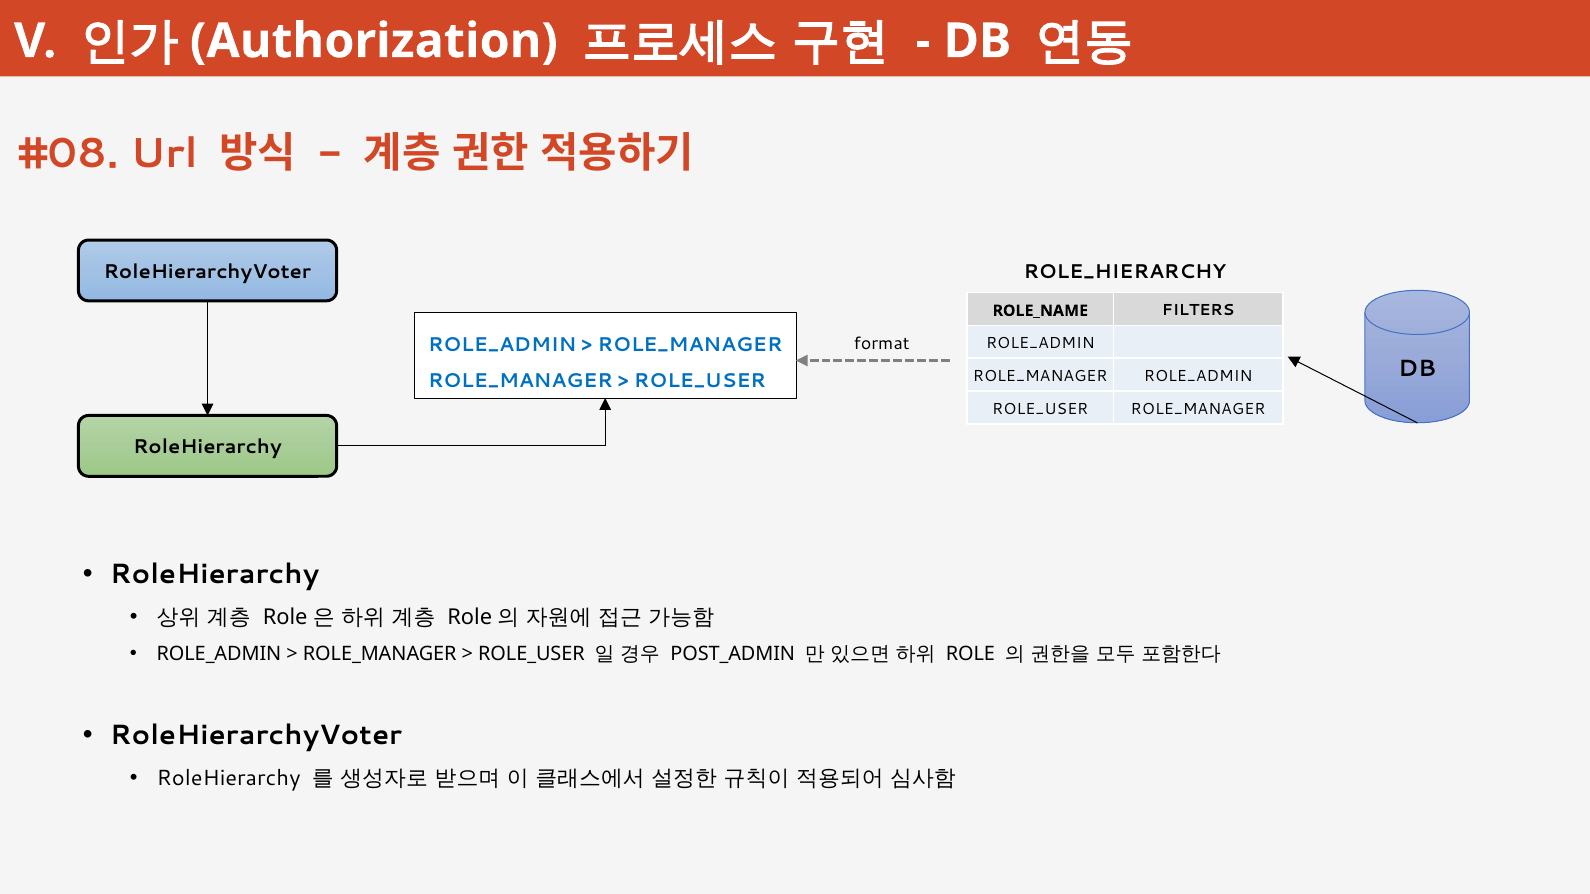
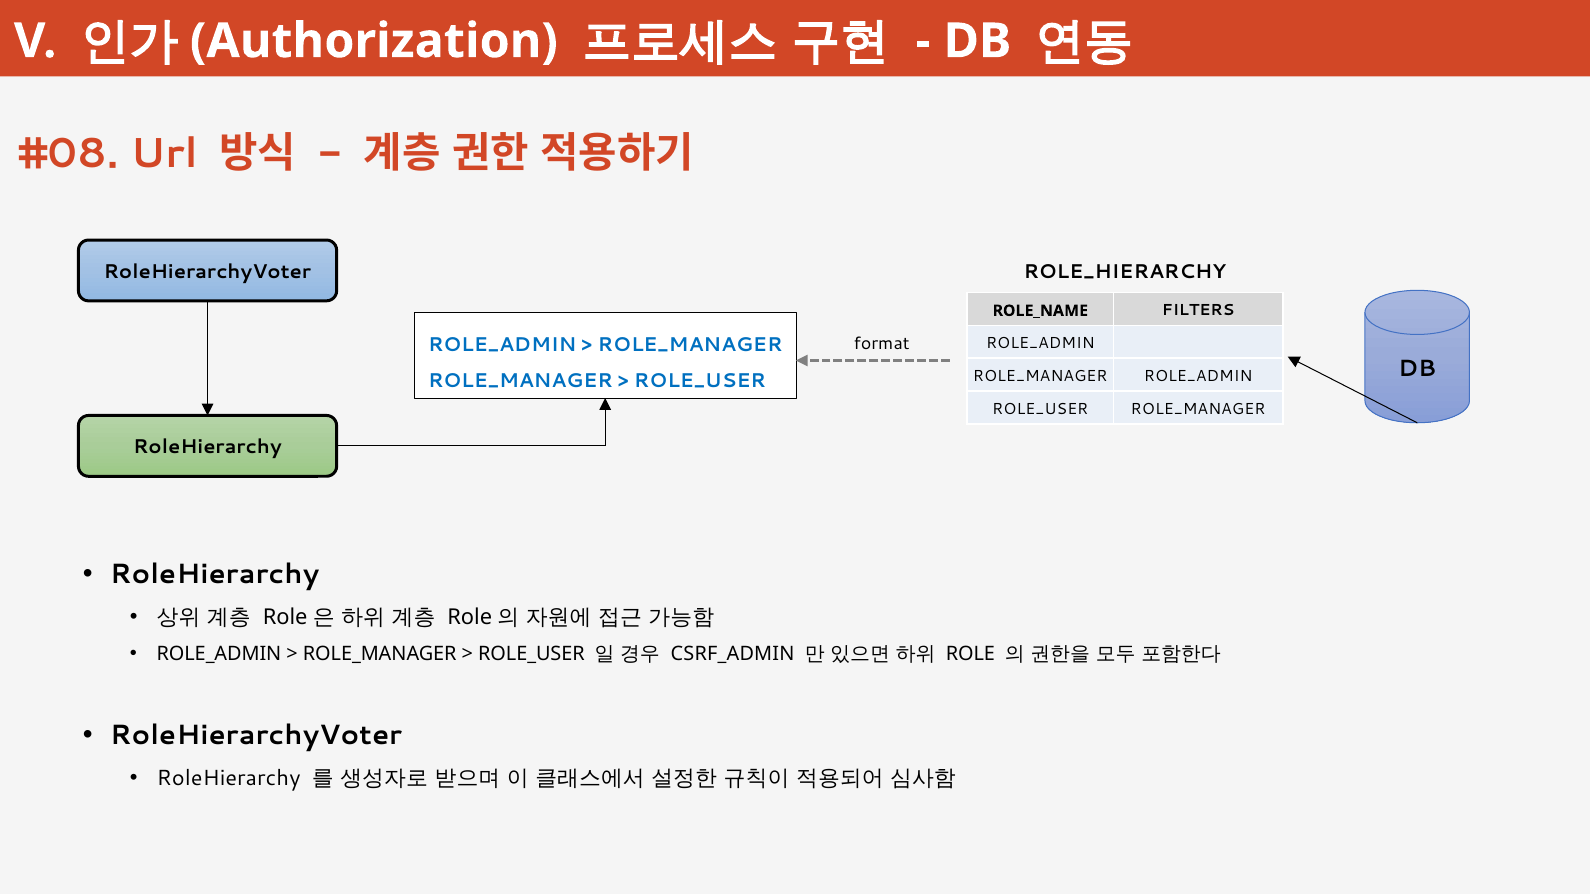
POST_ADMIN: POST_ADMIN -> CSRF_ADMIN (733, 654)
